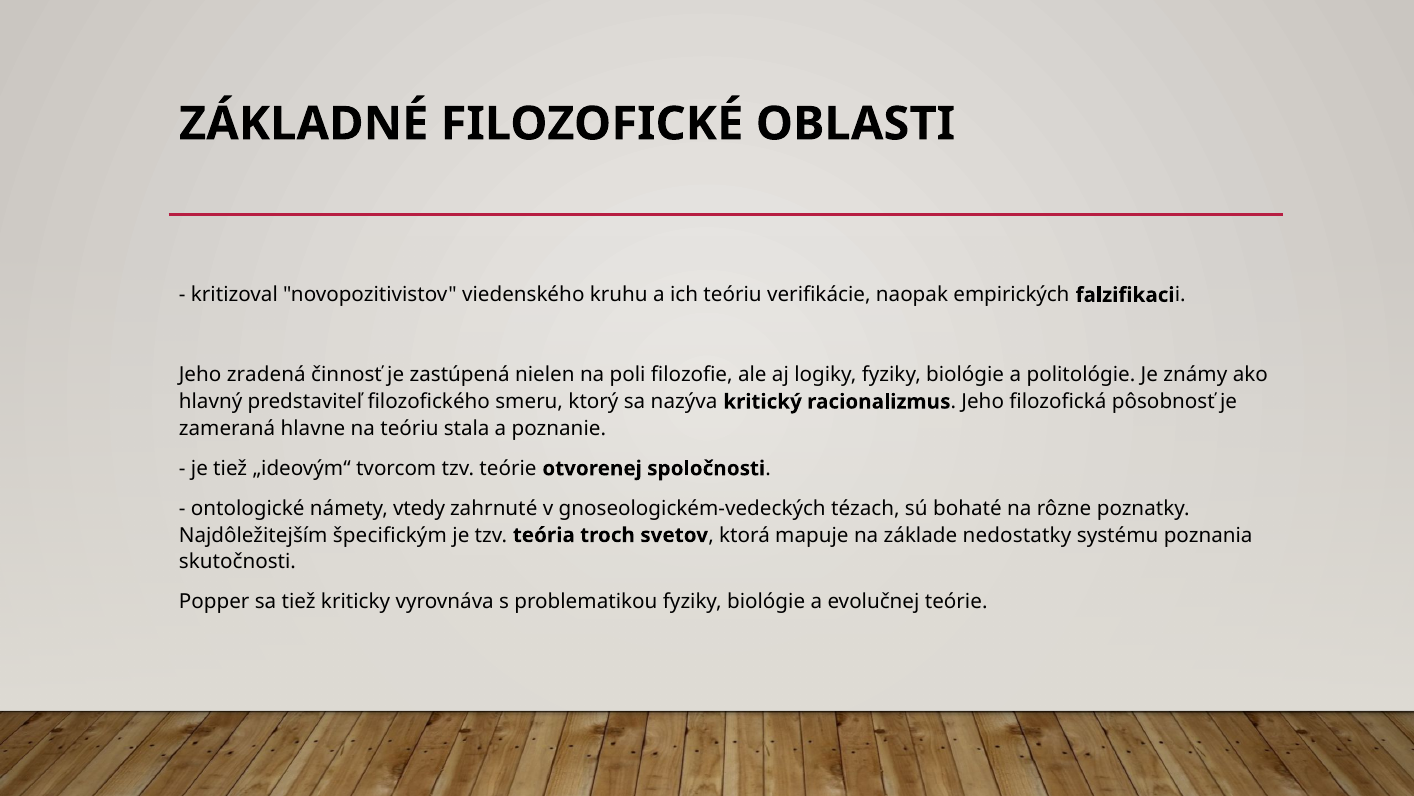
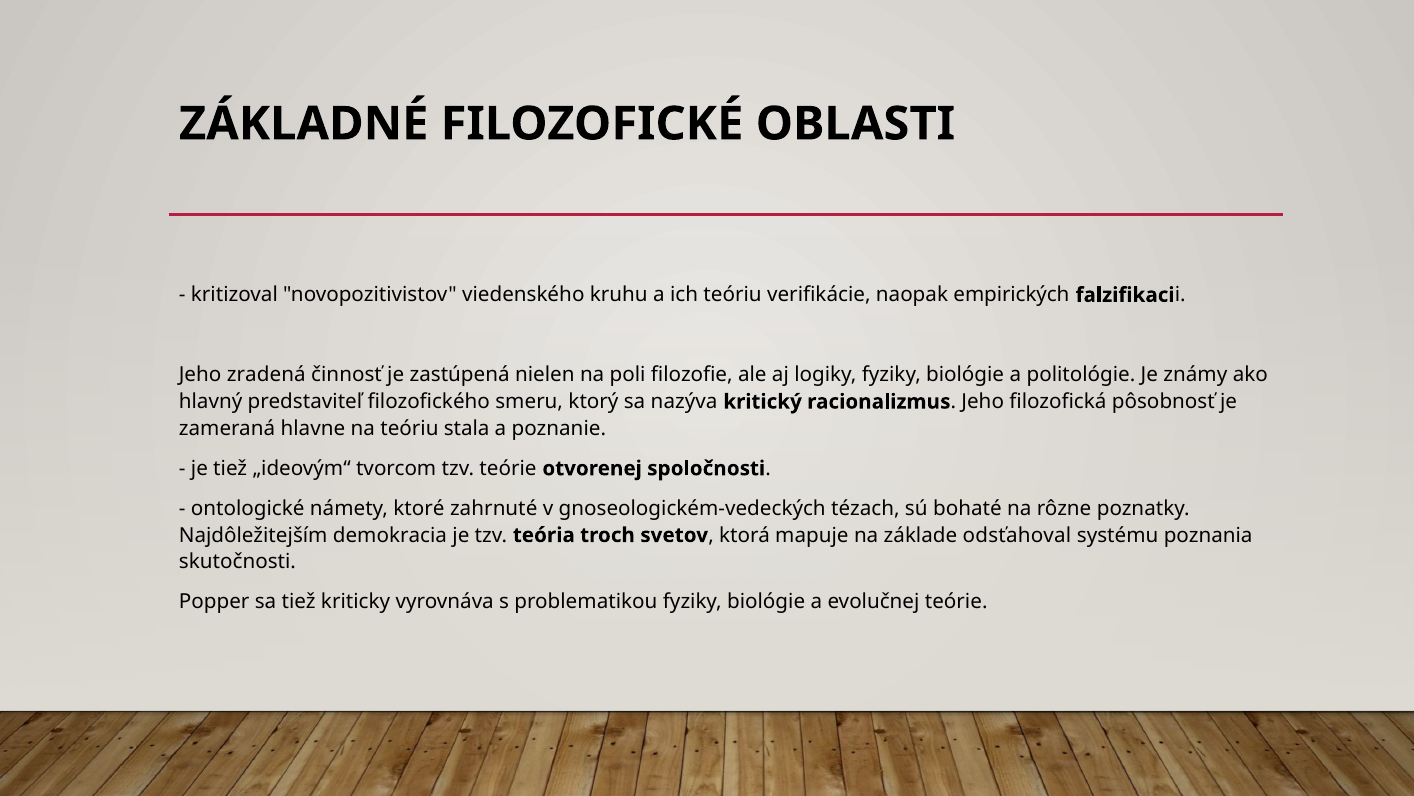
vtedy: vtedy -> ktoré (419, 508)
špecifickým: špecifickým -> demokracia (390, 535)
nedostatky: nedostatky -> odsťahoval (1017, 535)
